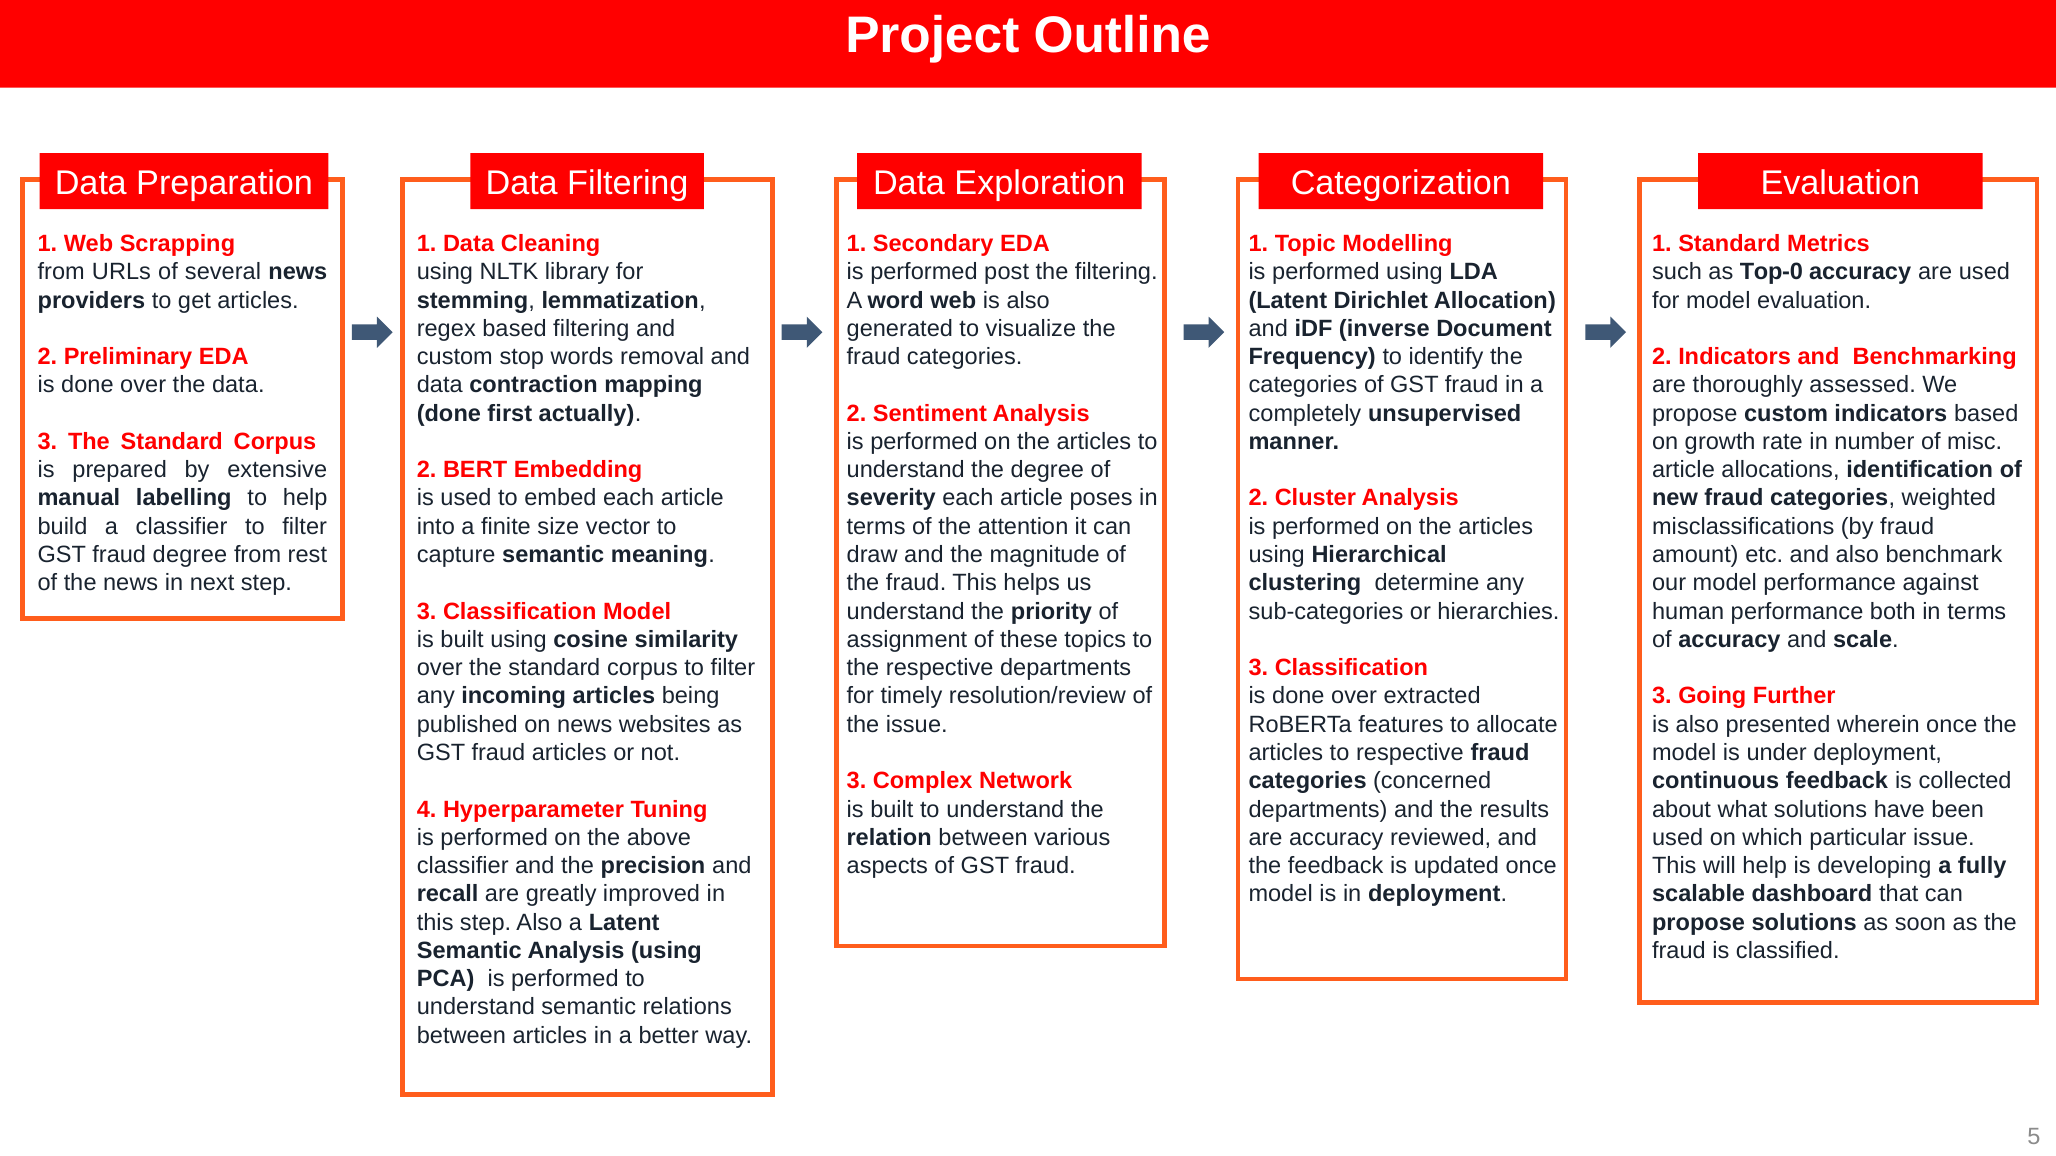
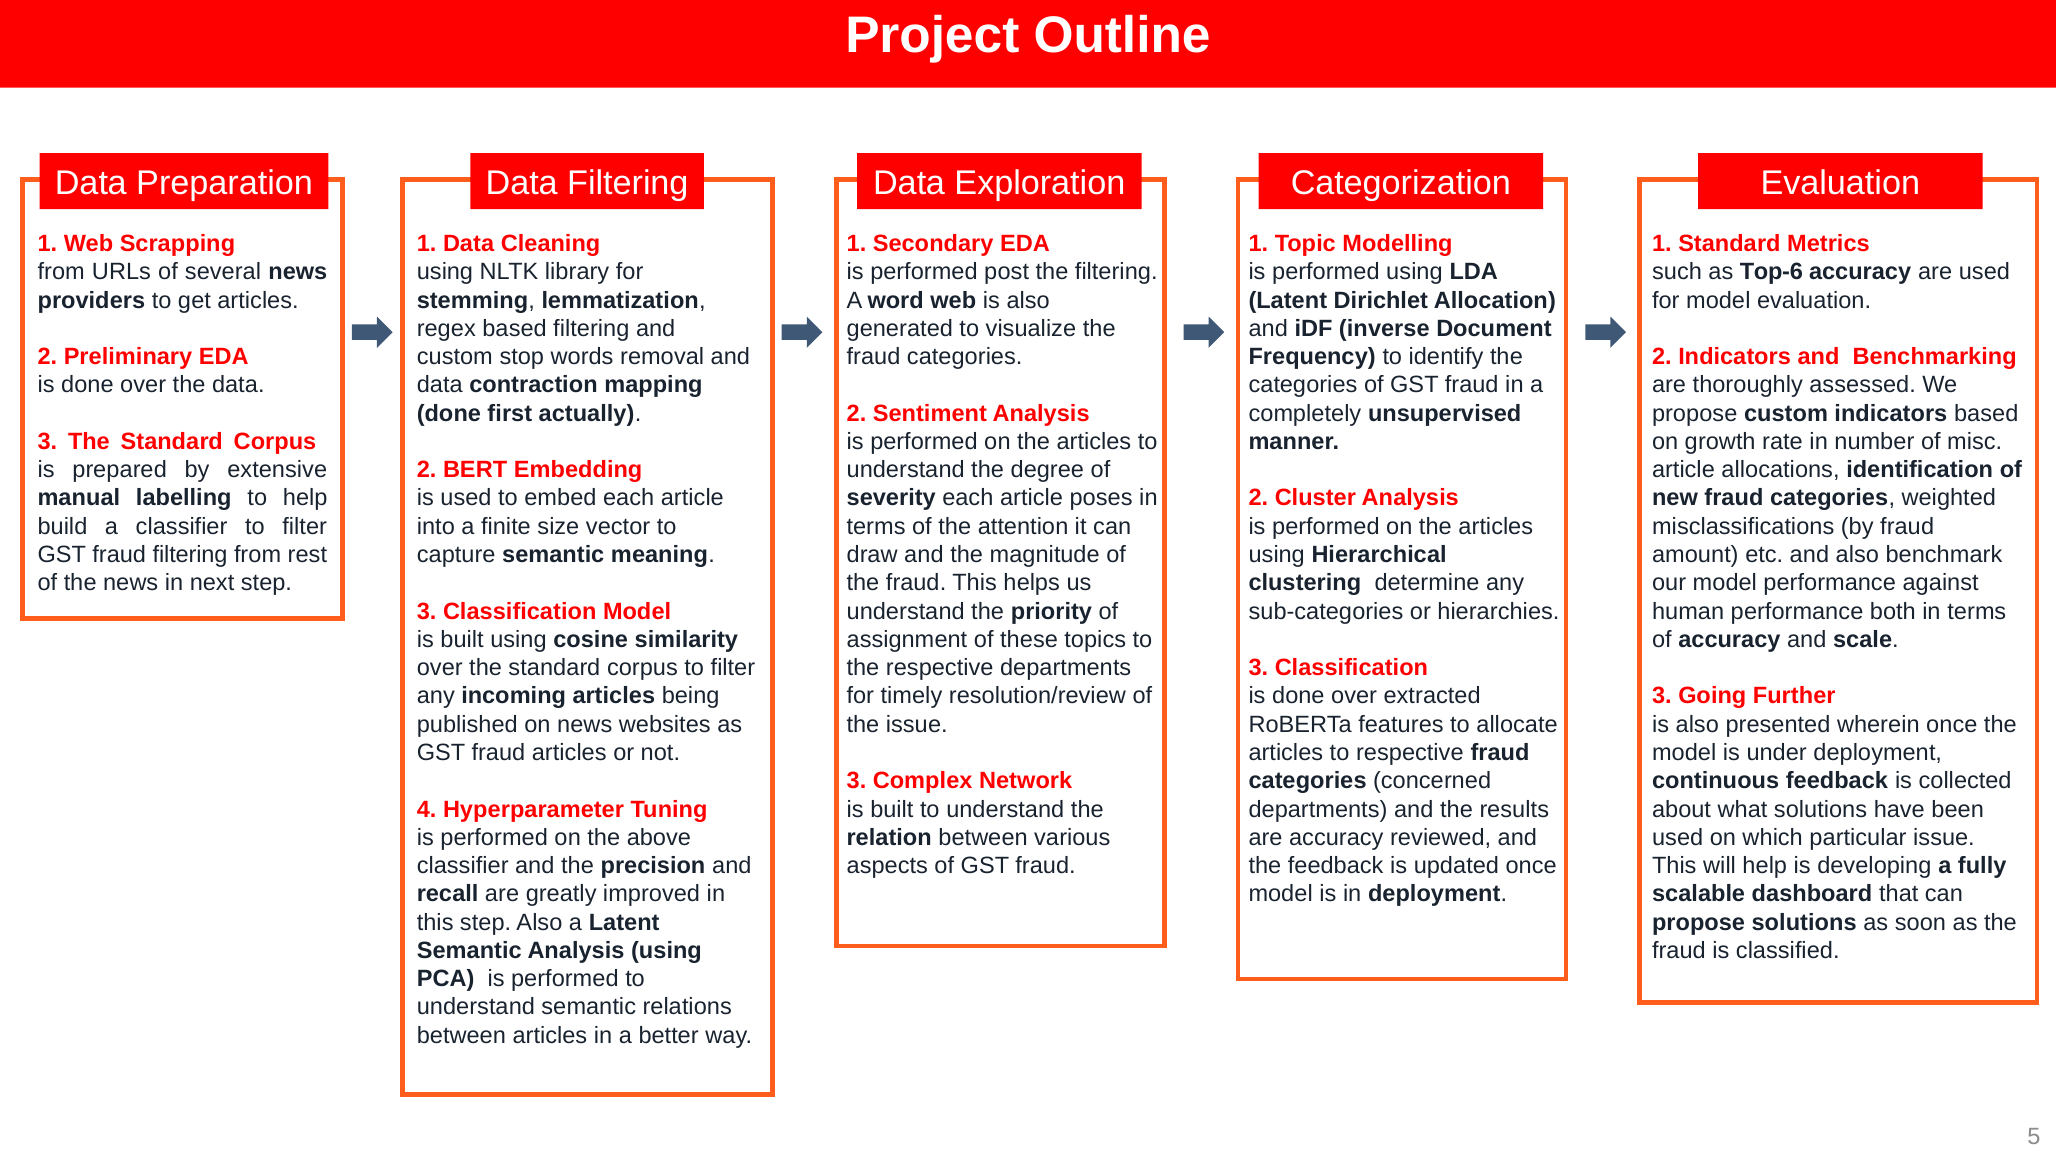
Top-0: Top-0 -> Top-6 (1771, 272)
fraud degree: degree -> filtering (190, 555)
